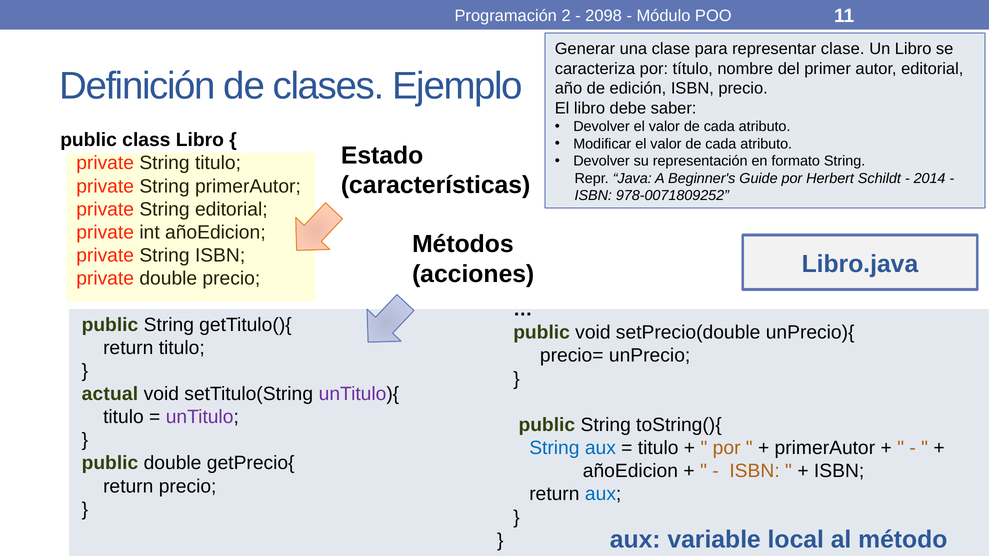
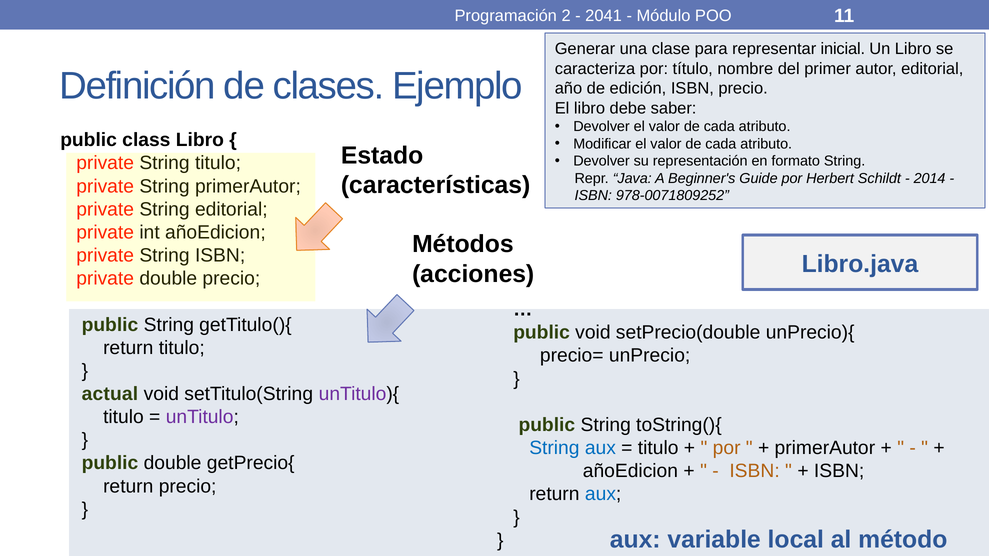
2098: 2098 -> 2041 (604, 16)
representar clase: clase -> inicial (843, 49)
